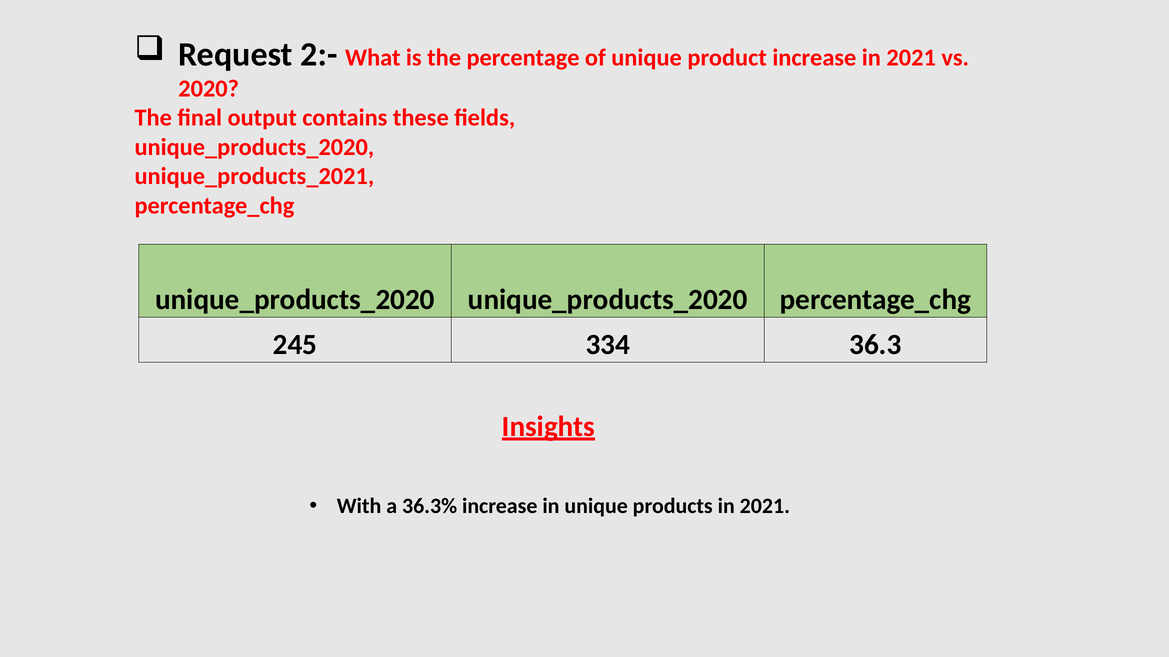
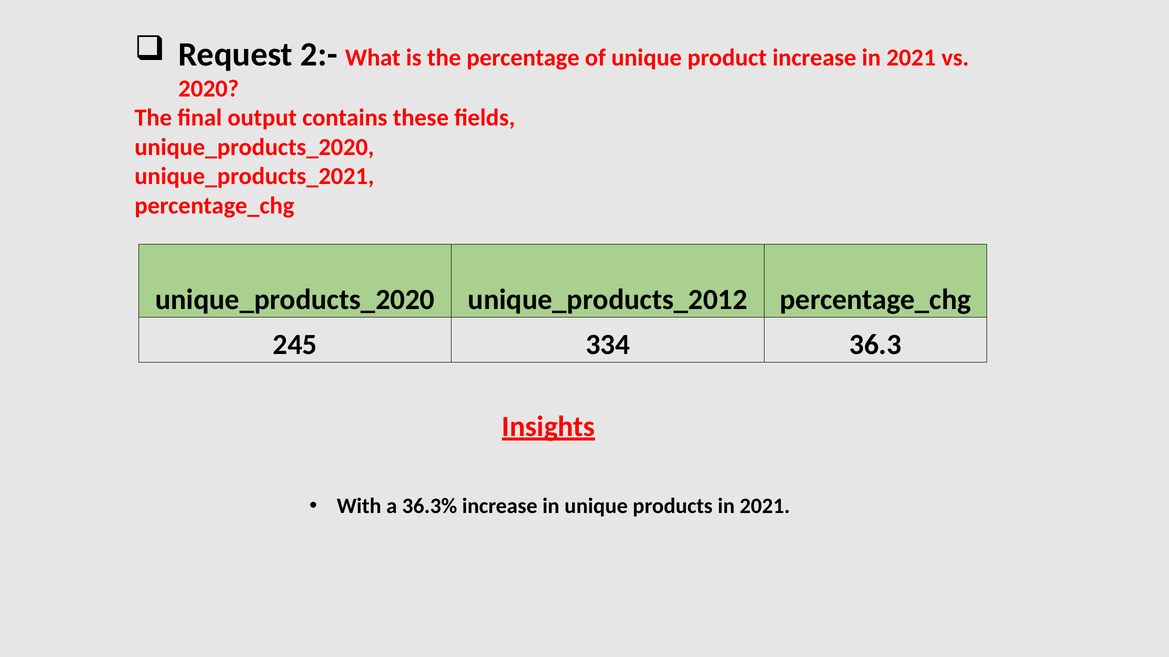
unique_products_2020 unique_products_2020: unique_products_2020 -> unique_products_2012 (608, 300)
